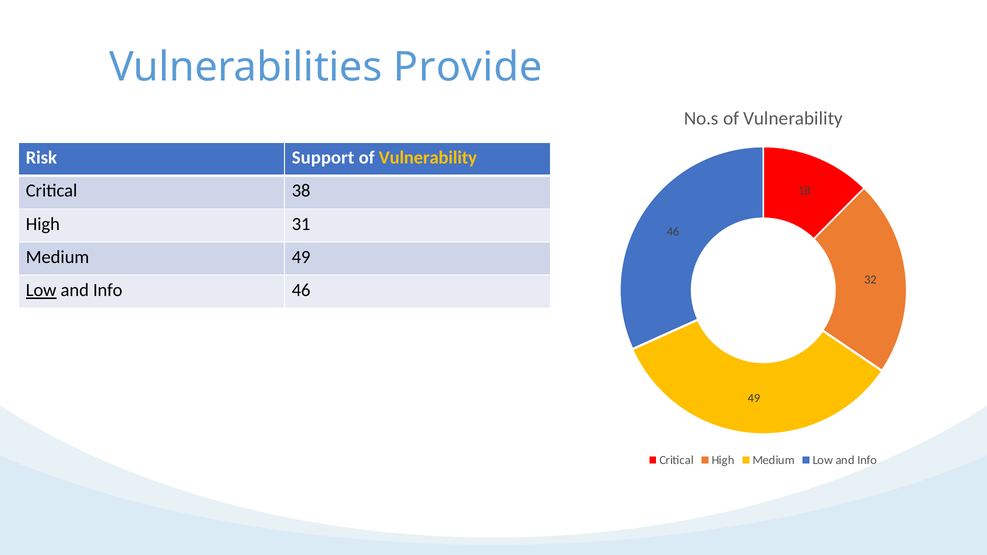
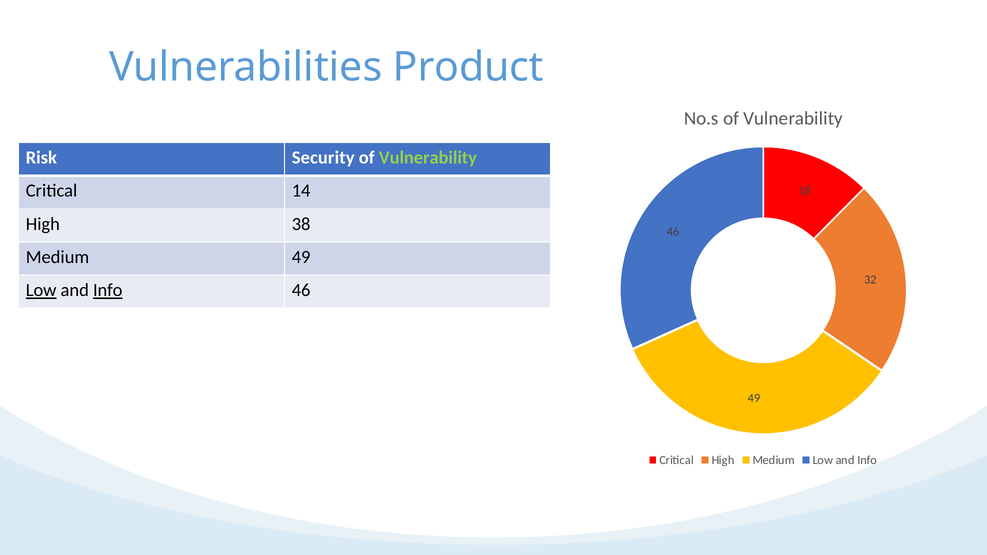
Provide: Provide -> Product (468, 67)
Support: Support -> Security (323, 158)
Vulnerability colour: yellow -> light green (428, 158)
38: 38 -> 14 (301, 191)
31: 31 -> 38 (301, 224)
Info underline: none -> present (108, 290)
